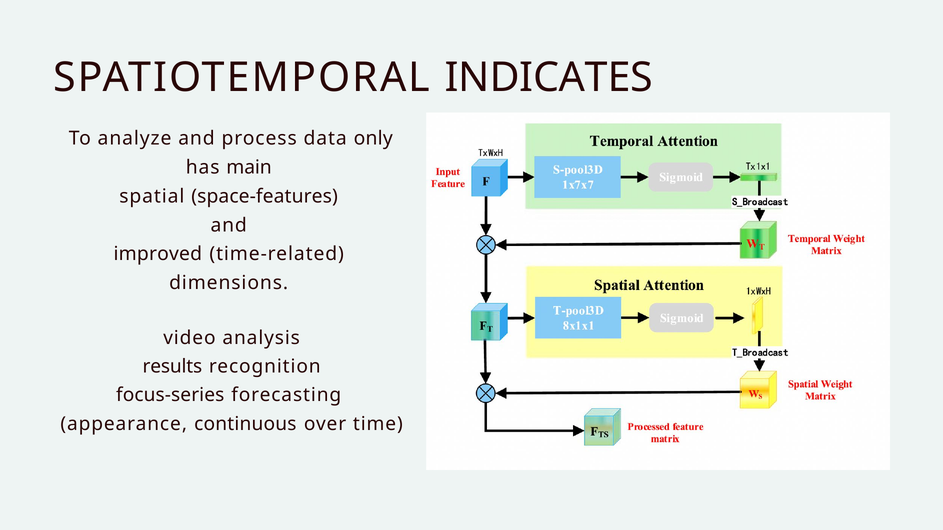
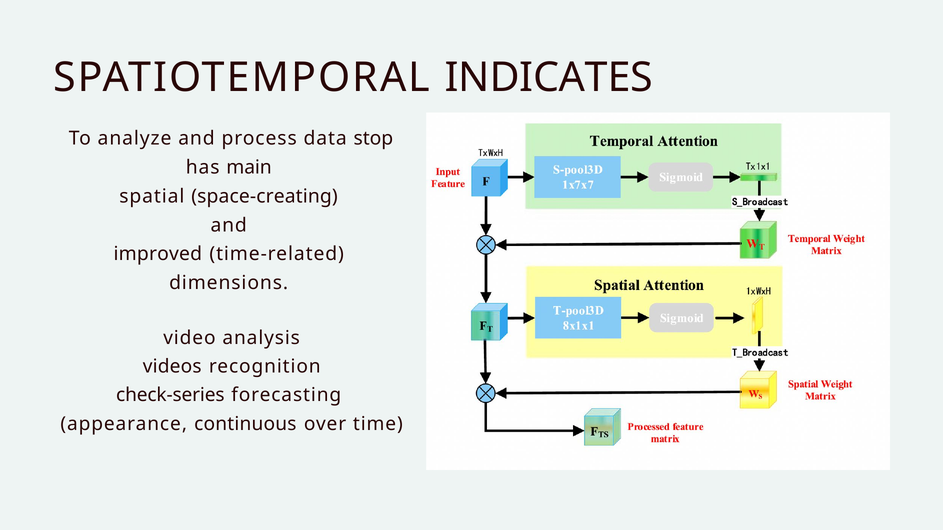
only: only -> stop (373, 139)
space-features: space-features -> space-creating (265, 196)
results: results -> videos (172, 367)
focus-series: focus-series -> check-series (170, 396)
